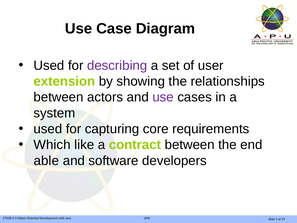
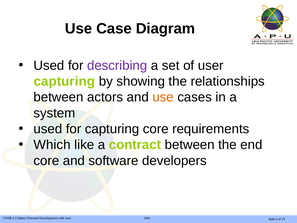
extension: extension -> capturing (64, 81)
use colour: purple -> orange (163, 97)
able: able -> core (46, 160)
